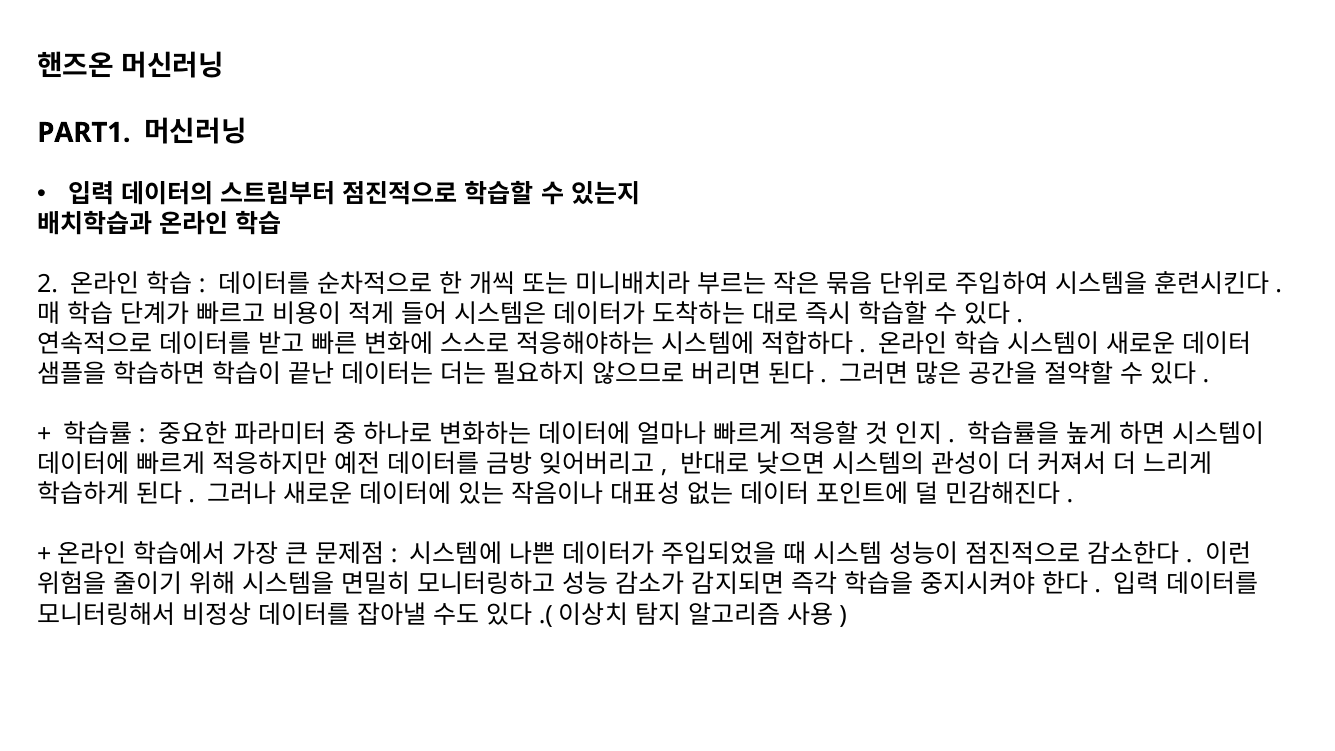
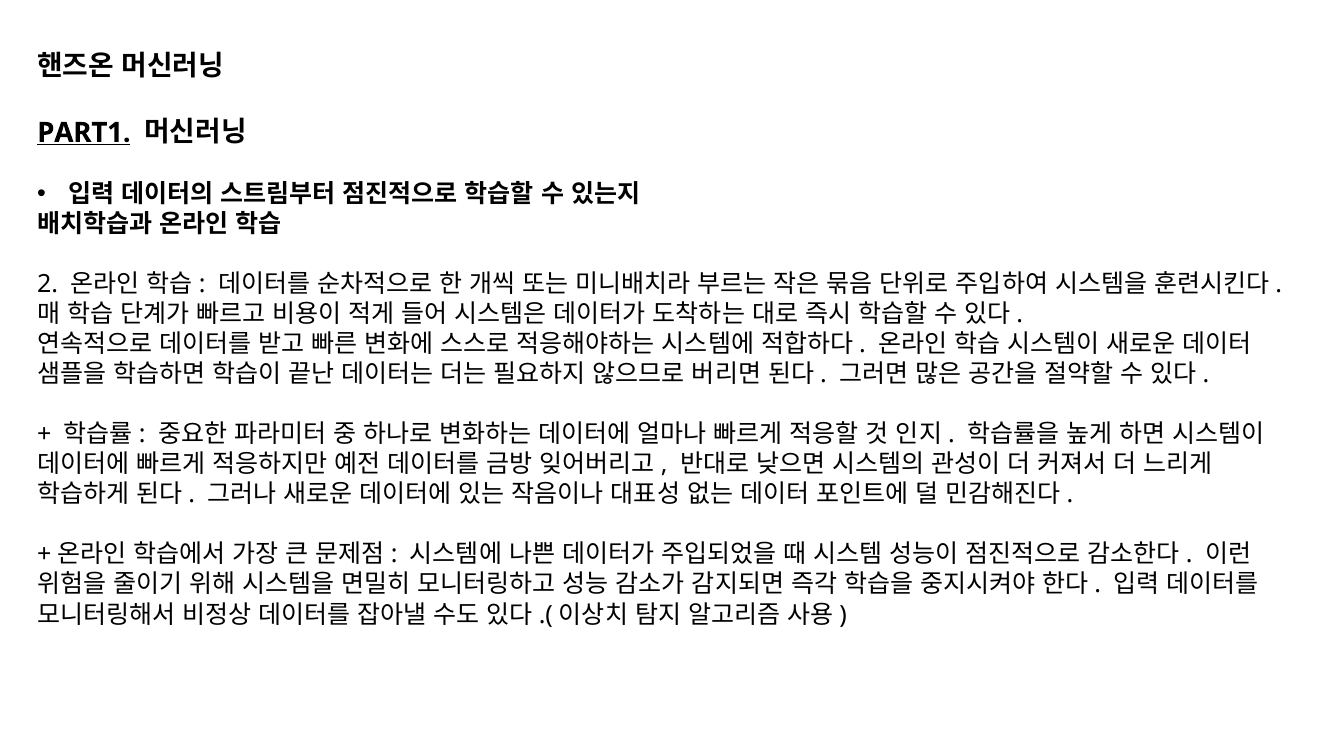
PART1 underline: none -> present (84, 133)
